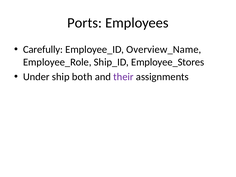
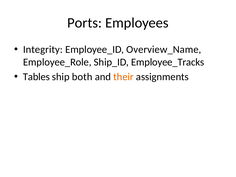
Carefully: Carefully -> Integrity (43, 50)
Employee_Stores: Employee_Stores -> Employee_Tracks (168, 62)
Under: Under -> Tables (36, 77)
their colour: purple -> orange (123, 77)
